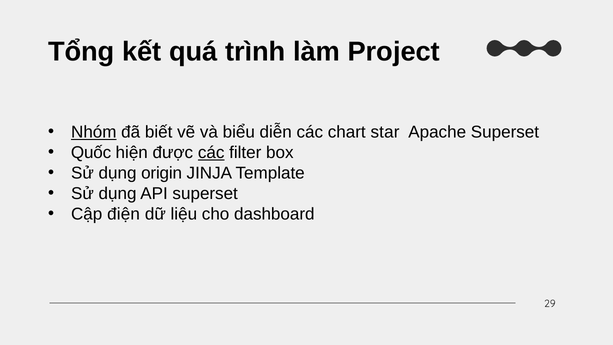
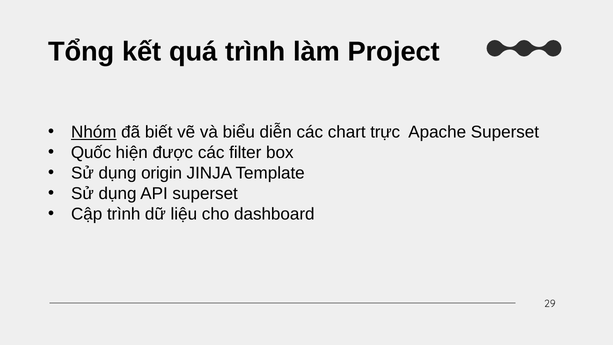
star: star -> trực (385, 132)
các underline: present -> none (211, 153)
Cập điện: điện -> trình (124, 214)
